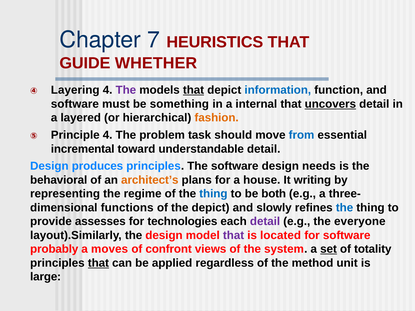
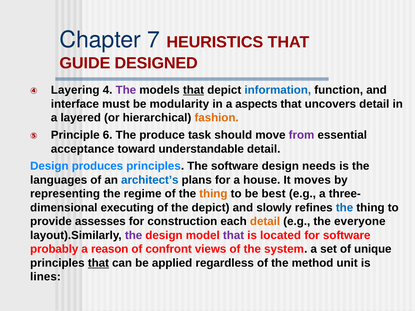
WHETHER: WHETHER -> DESIGNED (156, 63)
software: software -> interface (75, 104)
something: something -> modularity (179, 104)
internal: internal -> aspects (256, 104)
uncovers underline: present -> none (330, 104)
Principle 4: 4 -> 6 (108, 135)
problem: problem -> produce (162, 135)
from colour: blue -> purple (302, 135)
incremental: incremental -> acceptance (83, 149)
behavioral: behavioral -> languages (59, 180)
architect’s colour: orange -> blue (150, 180)
writing: writing -> moves (312, 180)
thing colour: blue -> orange (213, 194)
both: both -> best (274, 194)
functions: functions -> executing (127, 208)
technologies: technologies -> construction (182, 222)
detail colour: purple -> orange (265, 222)
the colour: black -> purple (134, 235)
moves: moves -> reason (110, 249)
set underline: present -> none (329, 249)
totality: totality -> unique (373, 249)
large: large -> lines (45, 277)
